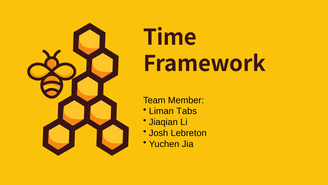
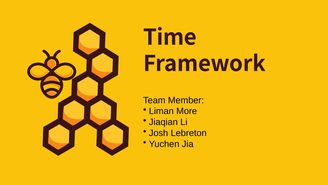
Tabs: Tabs -> More (187, 111)
